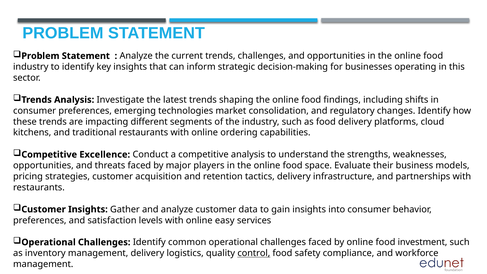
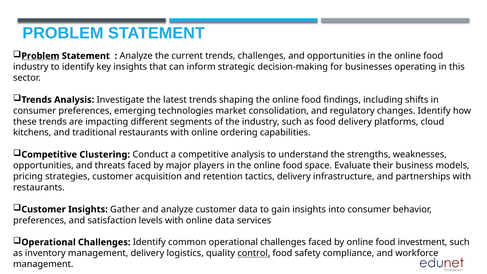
Problem underline: none -> present (40, 56)
Excellence: Excellence -> Clustering (105, 155)
online easy: easy -> data (225, 220)
